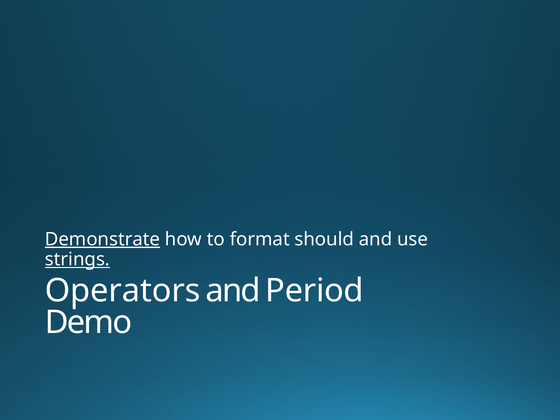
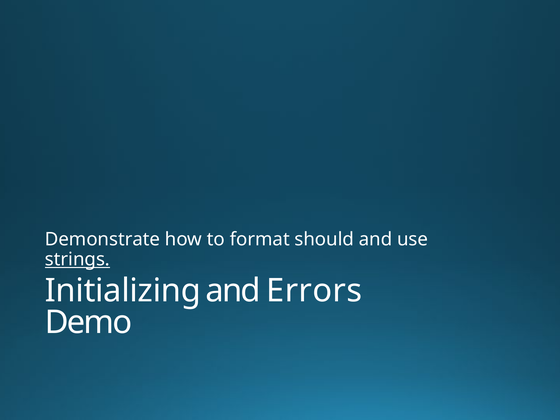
Demonstrate underline: present -> none (102, 239)
Operators: Operators -> Initializing (123, 291)
Period: Period -> Errors (314, 291)
